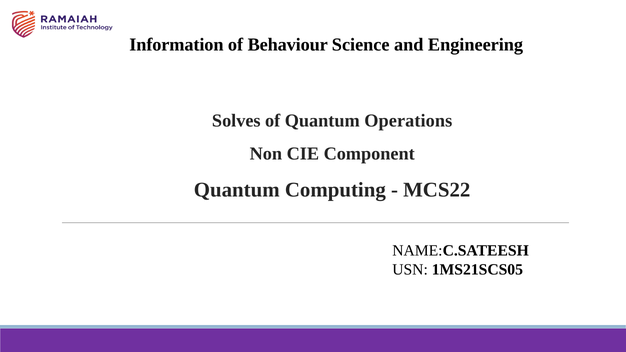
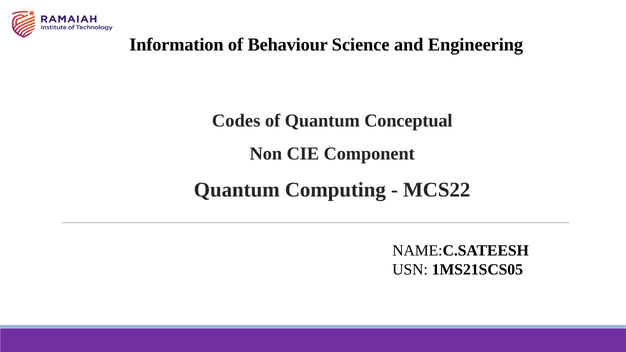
Solves: Solves -> Codes (236, 121)
Operations: Operations -> Conceptual (408, 121)
